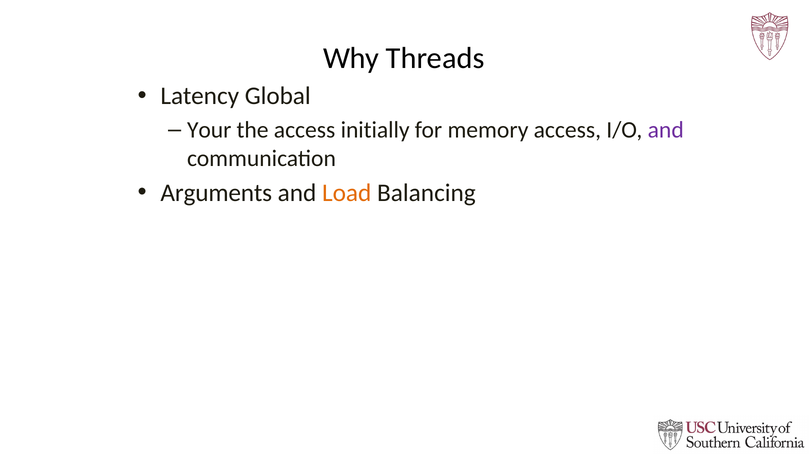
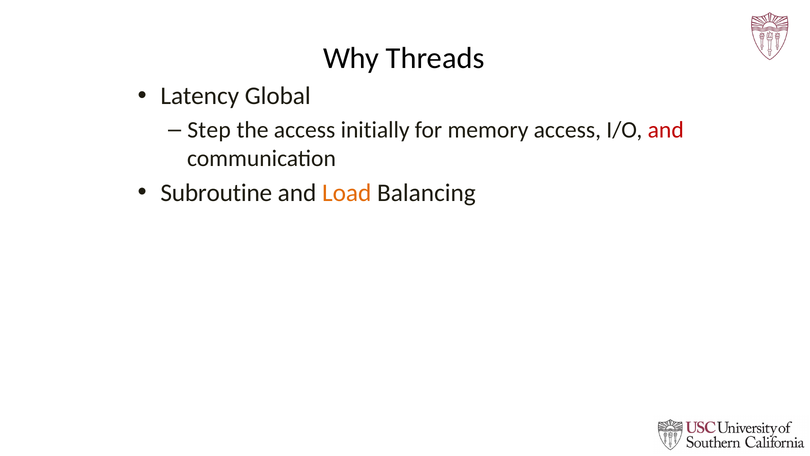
Your: Your -> Step (209, 130)
and colour: purple -> red (666, 130)
Arguments: Arguments -> Subroutine (216, 193)
